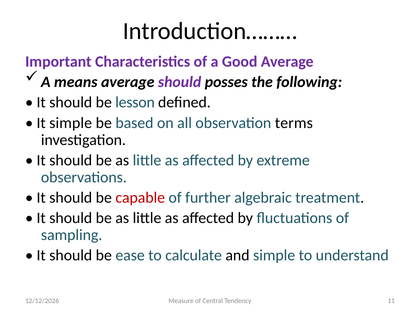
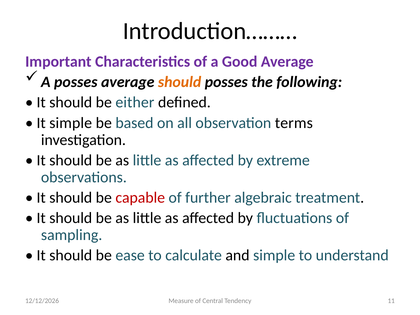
A means: means -> posses (76, 82)
should colour: purple -> orange (180, 82)
lesson: lesson -> either (135, 102)
